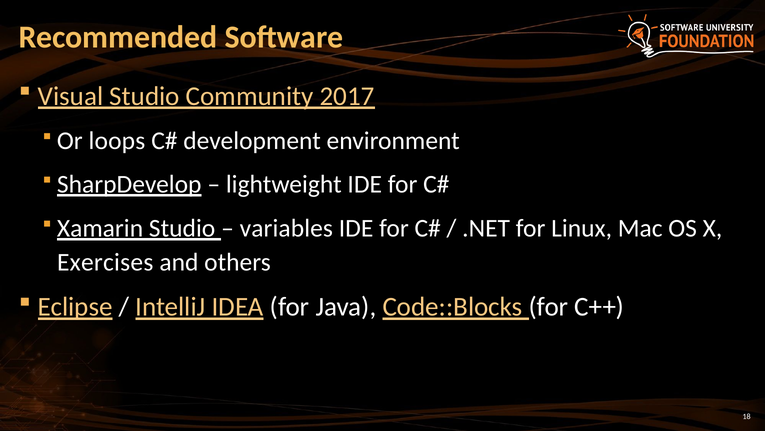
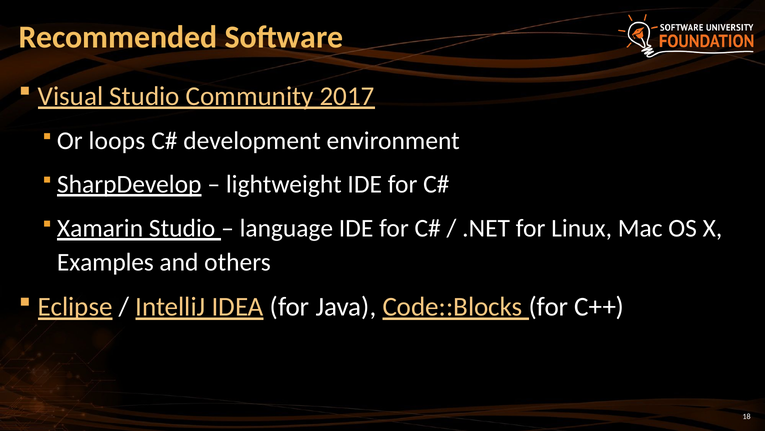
variables: variables -> language (286, 228)
Exercises: Exercises -> Examples (105, 262)
